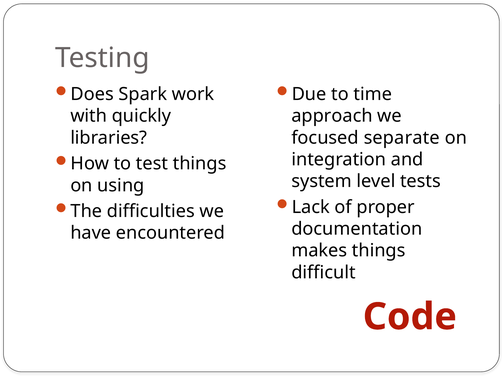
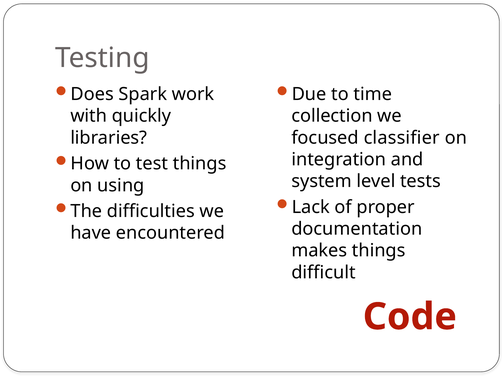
approach: approach -> collection (332, 116)
separate: separate -> classifier (402, 138)
